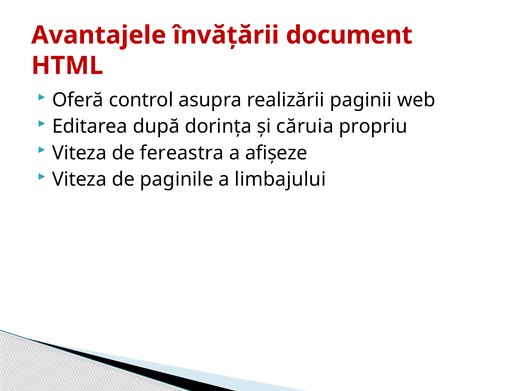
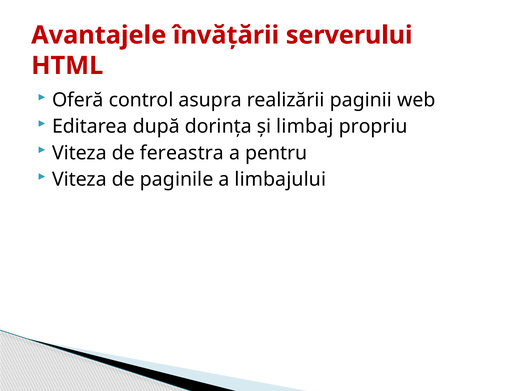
document: document -> serverului (349, 35)
căruia: căruia -> limbaj (305, 126)
afișeze: afișeze -> pentru (276, 153)
